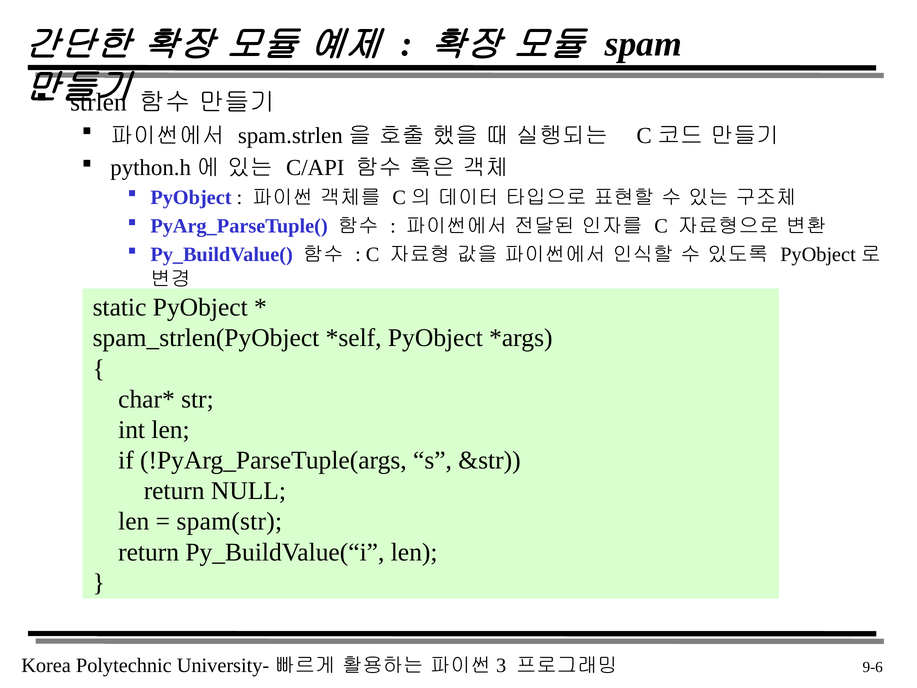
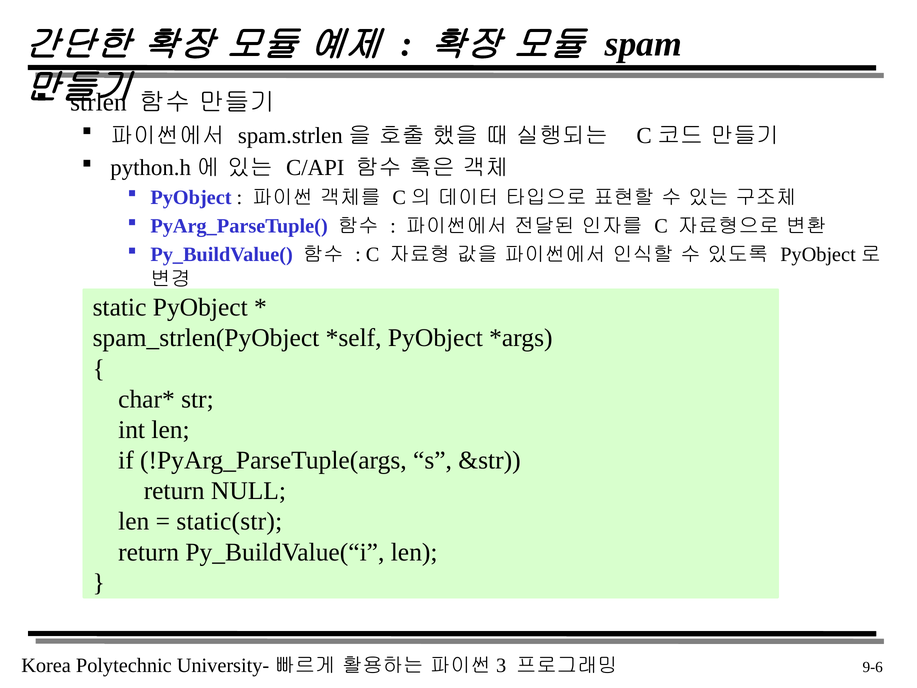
spam(str: spam(str -> static(str (229, 521)
